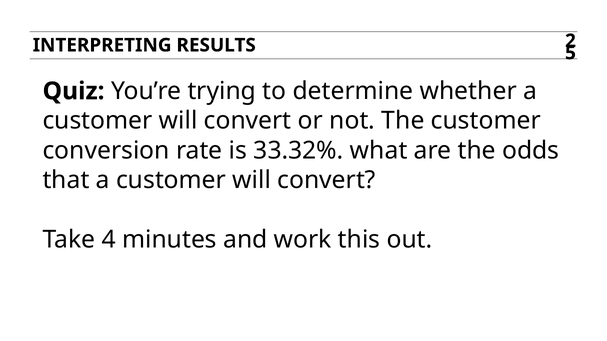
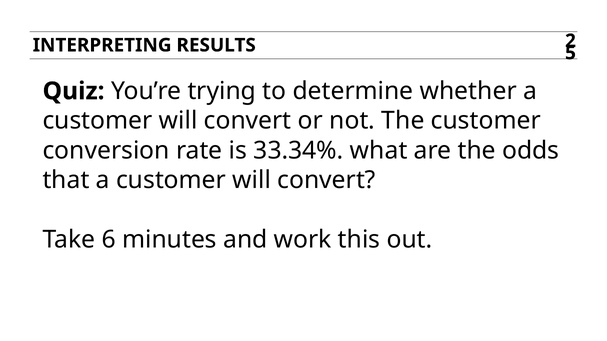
33.32%: 33.32% -> 33.34% (299, 150)
4: 4 -> 6 (109, 239)
